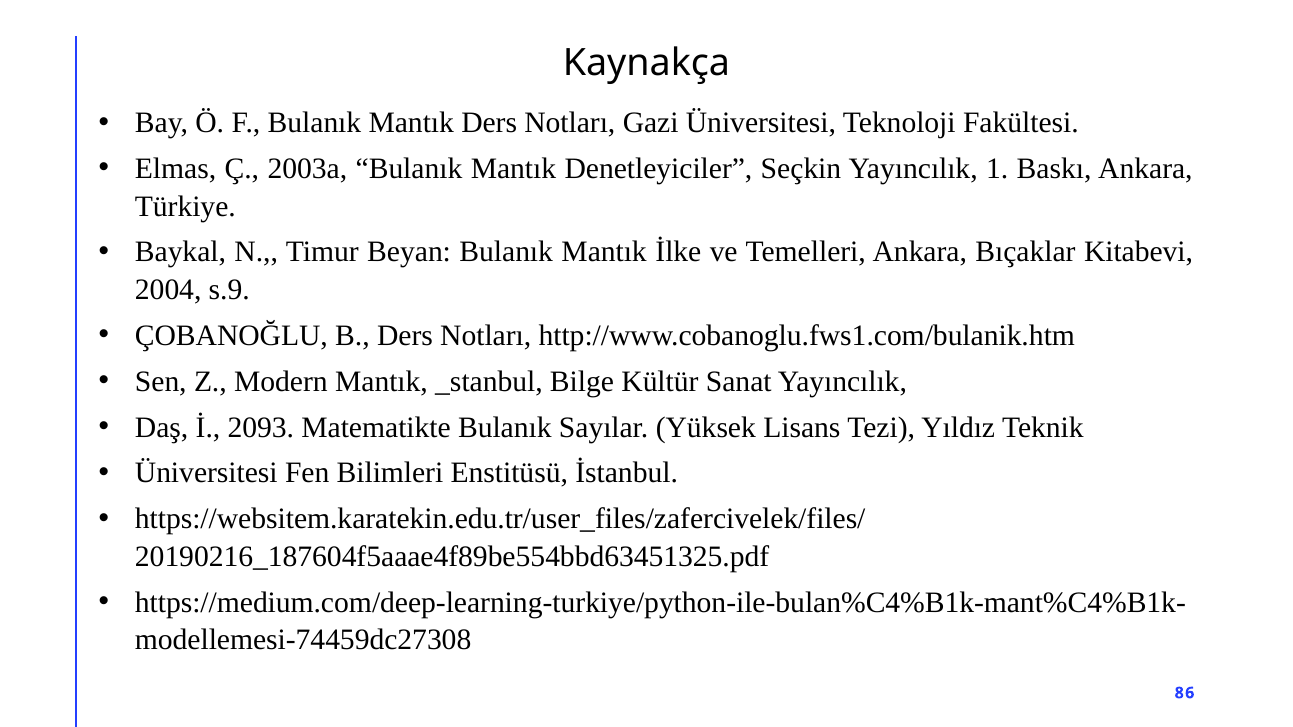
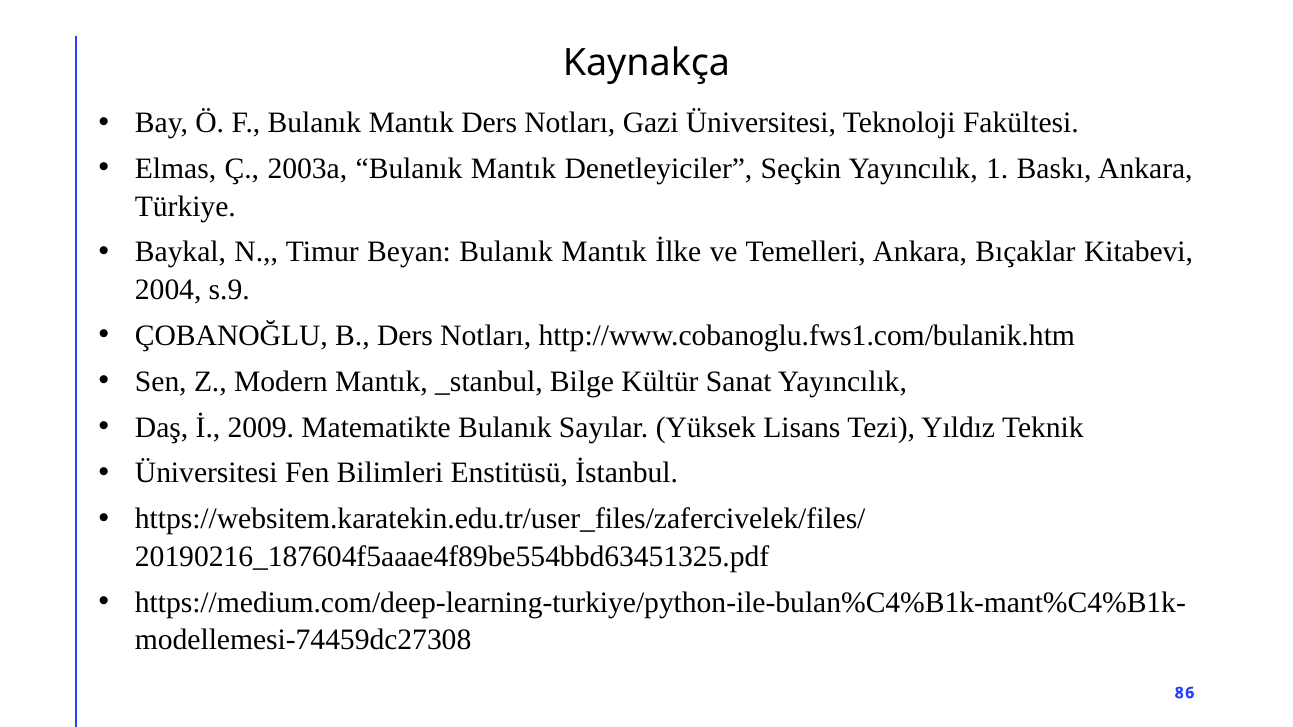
2093: 2093 -> 2009 (261, 427)
